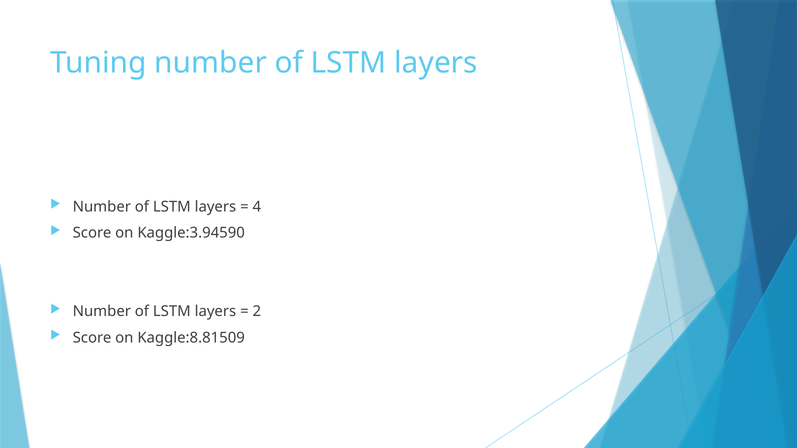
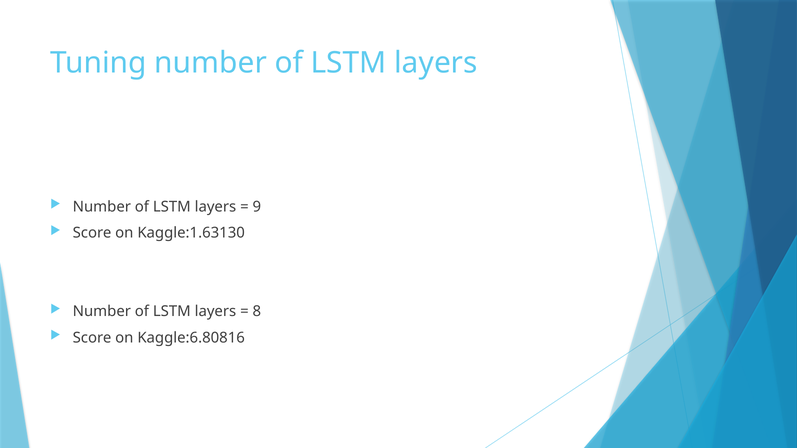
4: 4 -> 9 (257, 207)
Kaggle:3.94590: Kaggle:3.94590 -> Kaggle:1.63130 (191, 233)
2: 2 -> 8 (257, 312)
Kaggle:8.81509: Kaggle:8.81509 -> Kaggle:6.80816 (191, 338)
